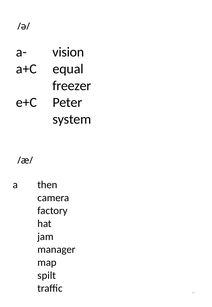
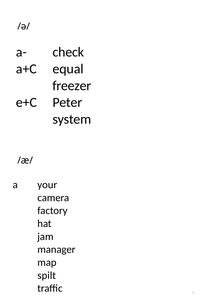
vision: vision -> check (68, 52)
then: then -> your (47, 184)
